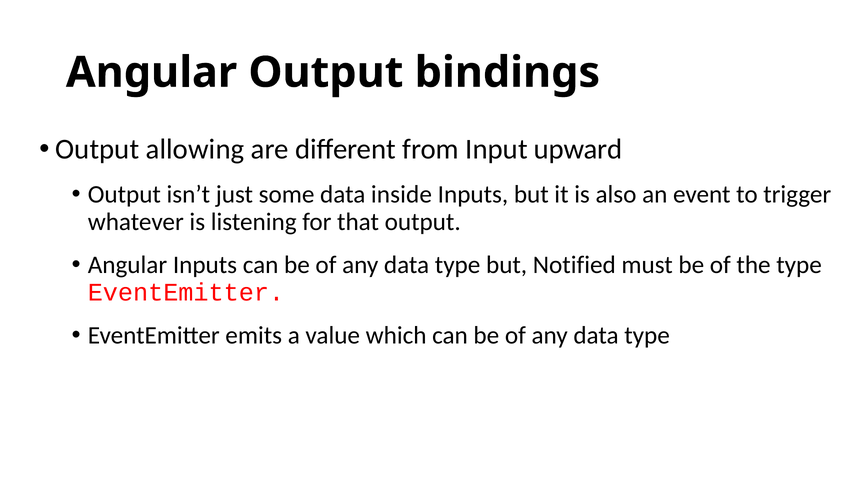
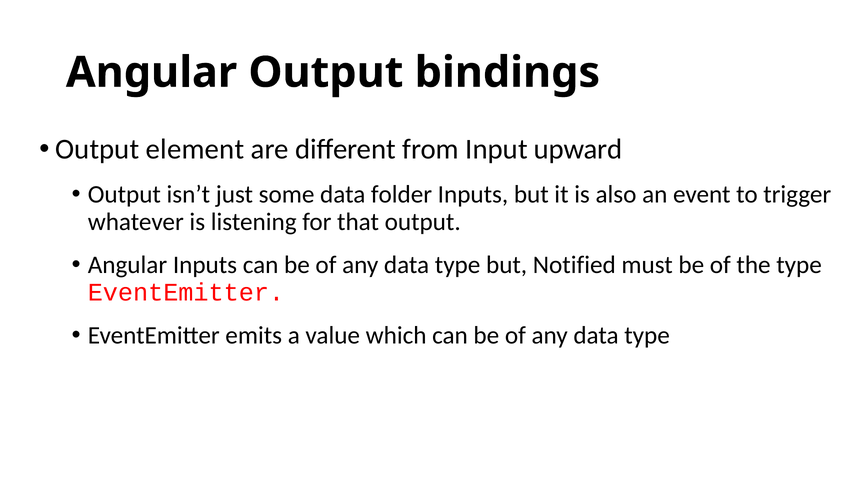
allowing: allowing -> element (195, 149)
inside: inside -> folder (402, 195)
